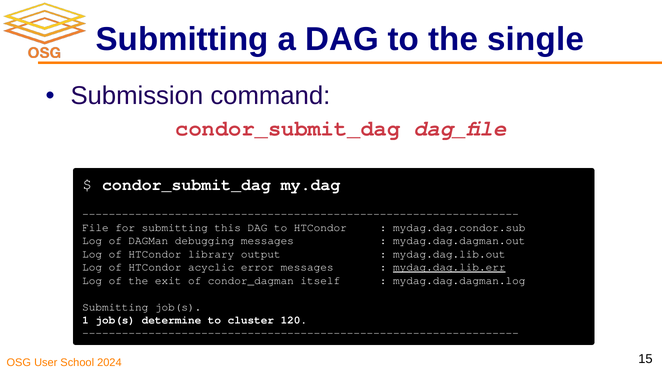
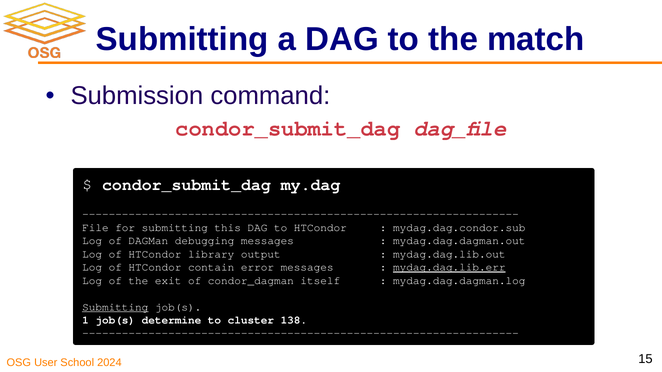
single: single -> match (536, 40)
acyclic: acyclic -> contain (211, 267)
Submitting underline: none -> present (115, 307)
120: 120 -> 138 (294, 320)
